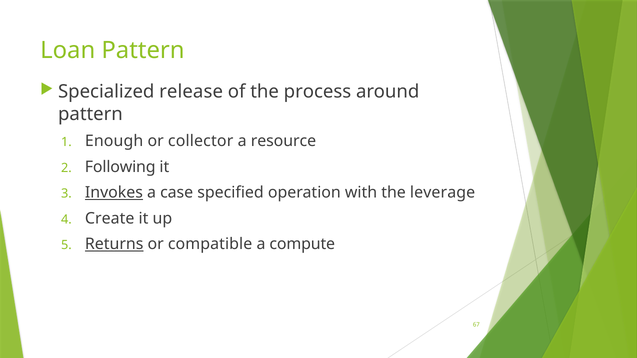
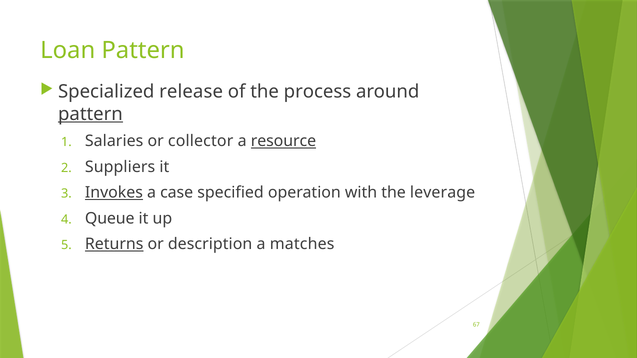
pattern underline: none -> present (90, 114)
Enough: Enough -> Salaries (114, 141)
resource underline: none -> present (283, 141)
Following: Following -> Suppliers (120, 167)
Create: Create -> Queue (110, 219)
compatible: compatible -> description (210, 244)
compute: compute -> matches (302, 244)
